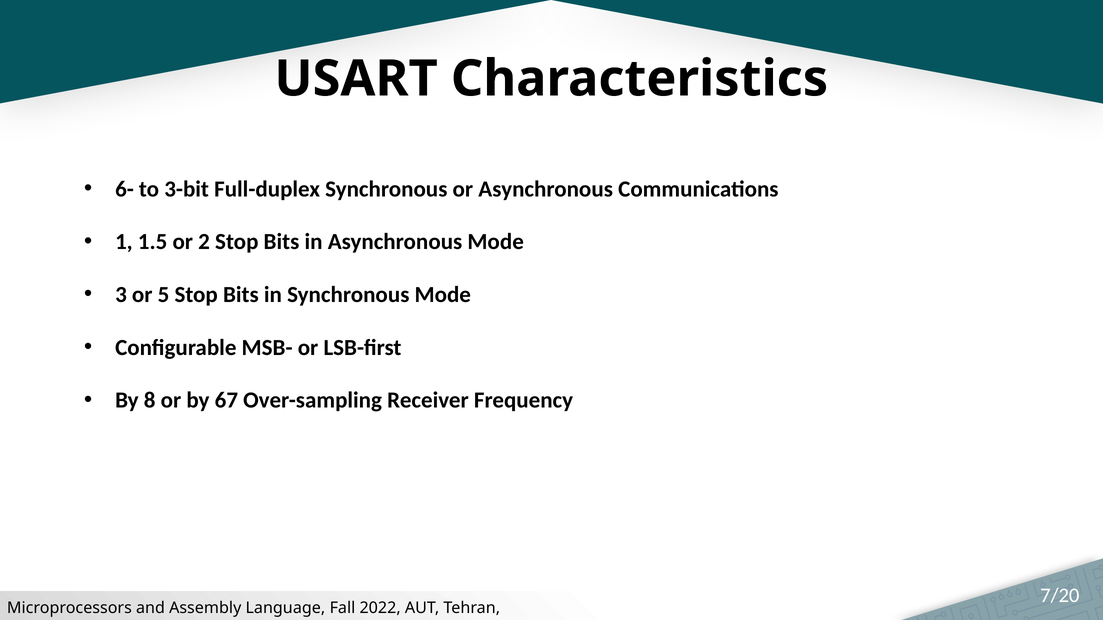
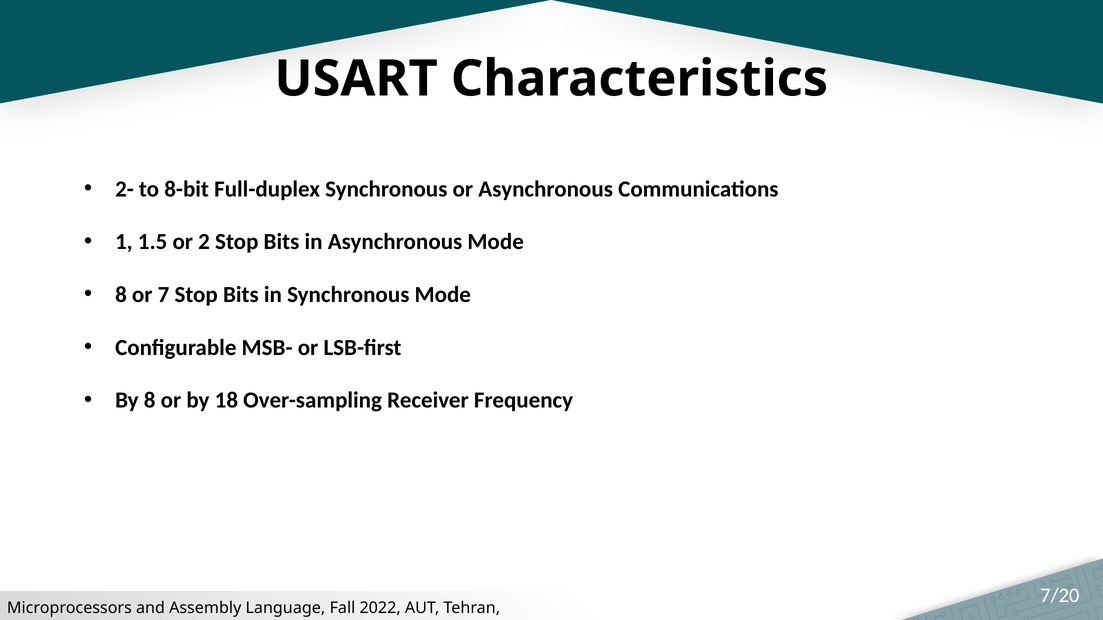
6-: 6- -> 2- (124, 189)
3-bit: 3-bit -> 8-bit (187, 189)
3: 3 -> 8 (121, 295)
5: 5 -> 7 (164, 295)
67: 67 -> 18 (226, 401)
